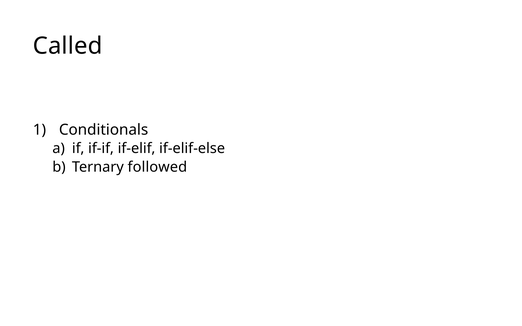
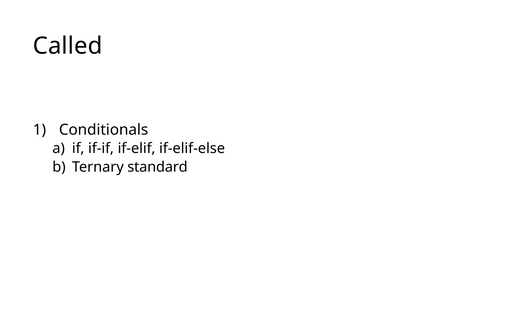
followed: followed -> standard (157, 167)
